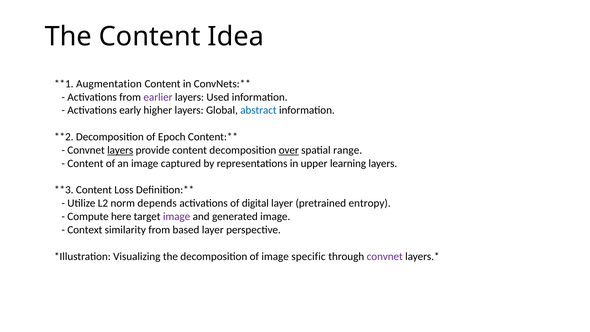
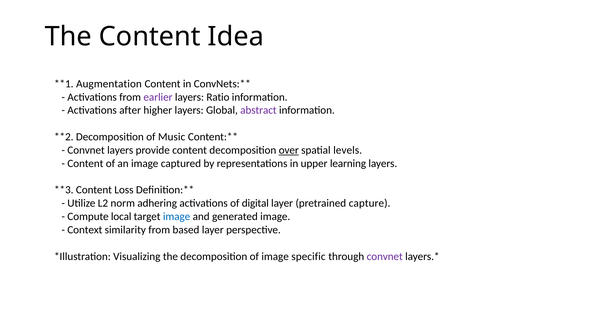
Used: Used -> Ratio (218, 97)
early: early -> after (130, 110)
abstract colour: blue -> purple (258, 110)
Epoch: Epoch -> Music (172, 137)
layers underline: present -> none (120, 150)
range: range -> levels (348, 150)
depends: depends -> adhering (157, 203)
entropy: entropy -> capture (370, 203)
here: here -> local (121, 216)
image colour: purple -> blue (177, 216)
